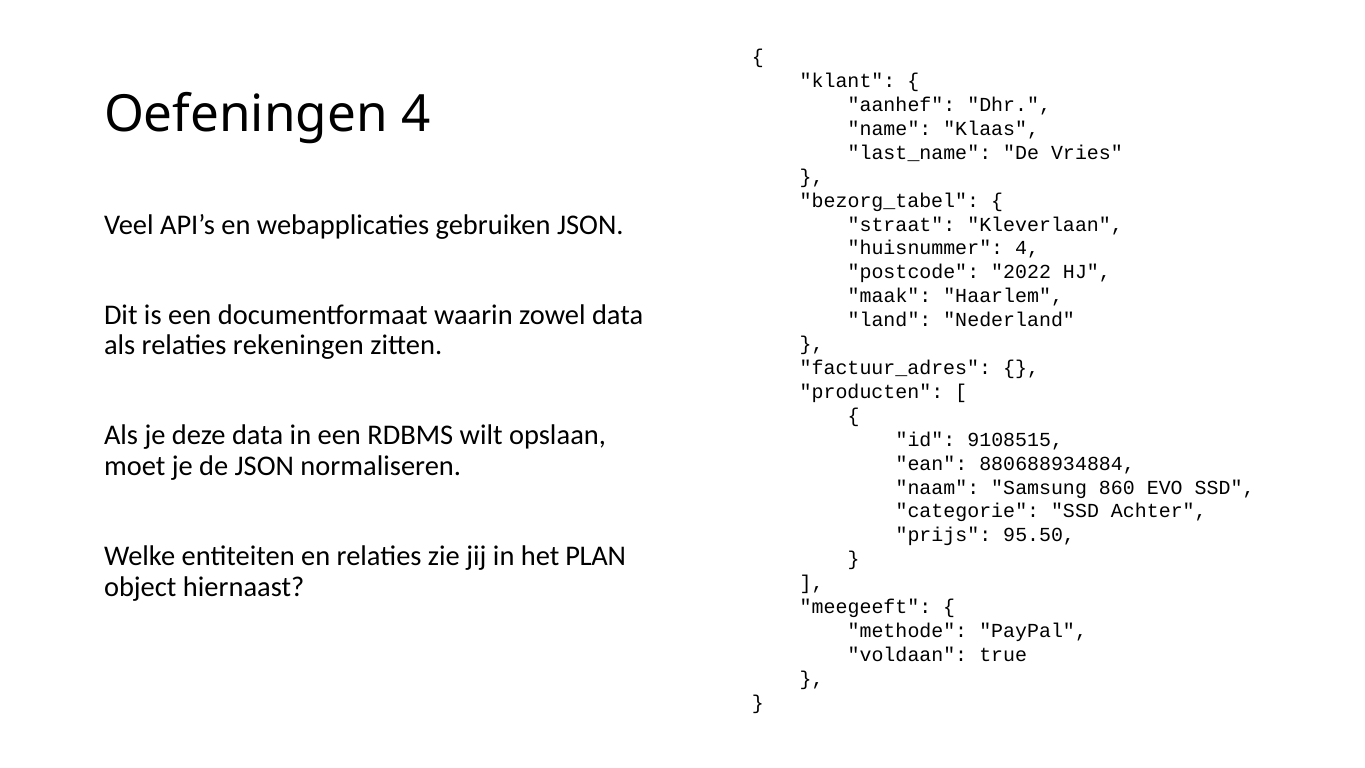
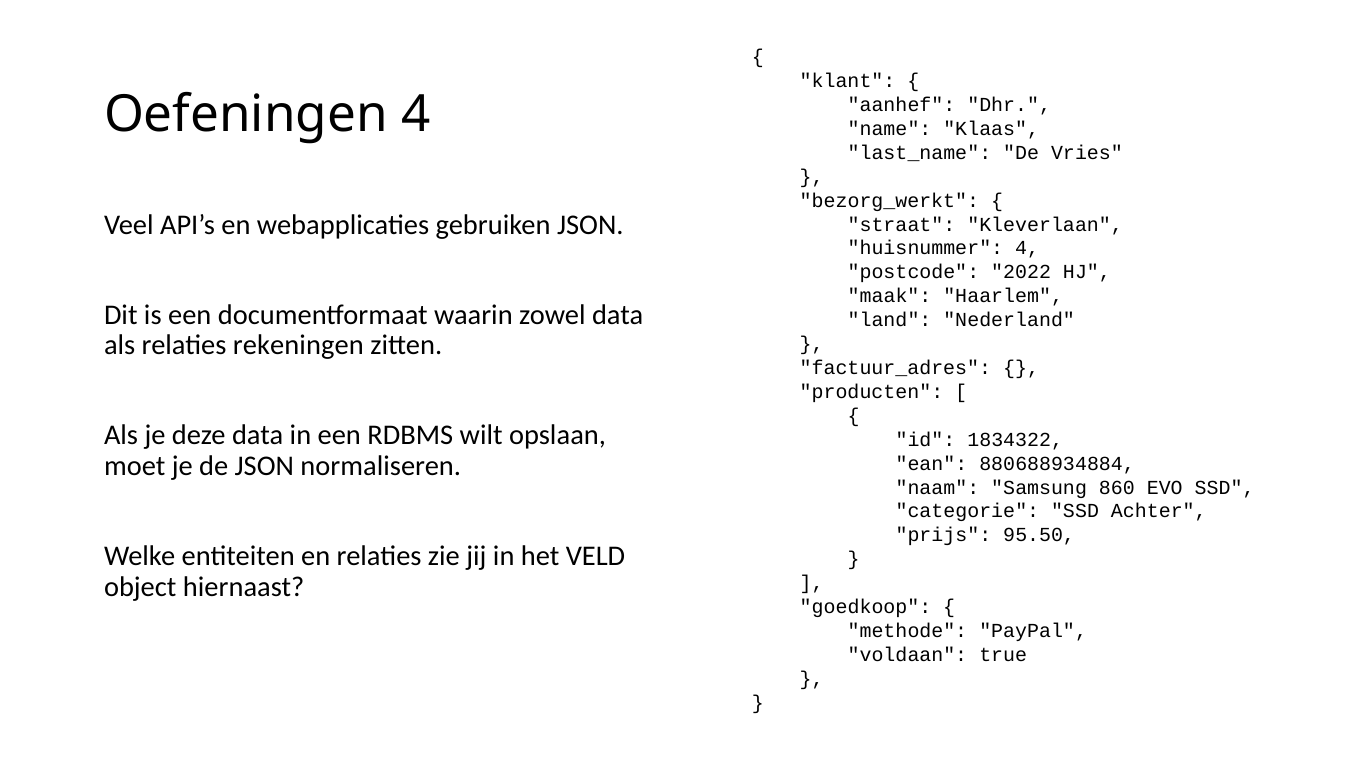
bezorg_tabel: bezorg_tabel -> bezorg_werkt (889, 201)
9108515: 9108515 -> 1834322 (1015, 440)
PLAN: PLAN -> VELD (596, 556)
meegeeft: meegeeft -> goedkoop (866, 607)
